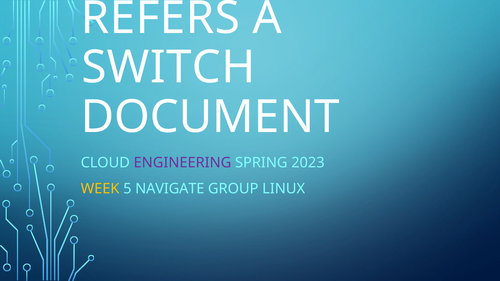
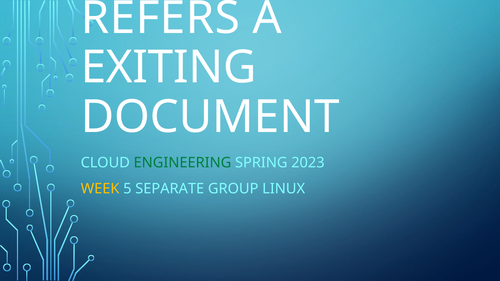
SWITCH: SWITCH -> EXITING (169, 68)
ENGINEERING colour: purple -> green (182, 163)
NAVIGATE: NAVIGATE -> SEPARATE (170, 189)
